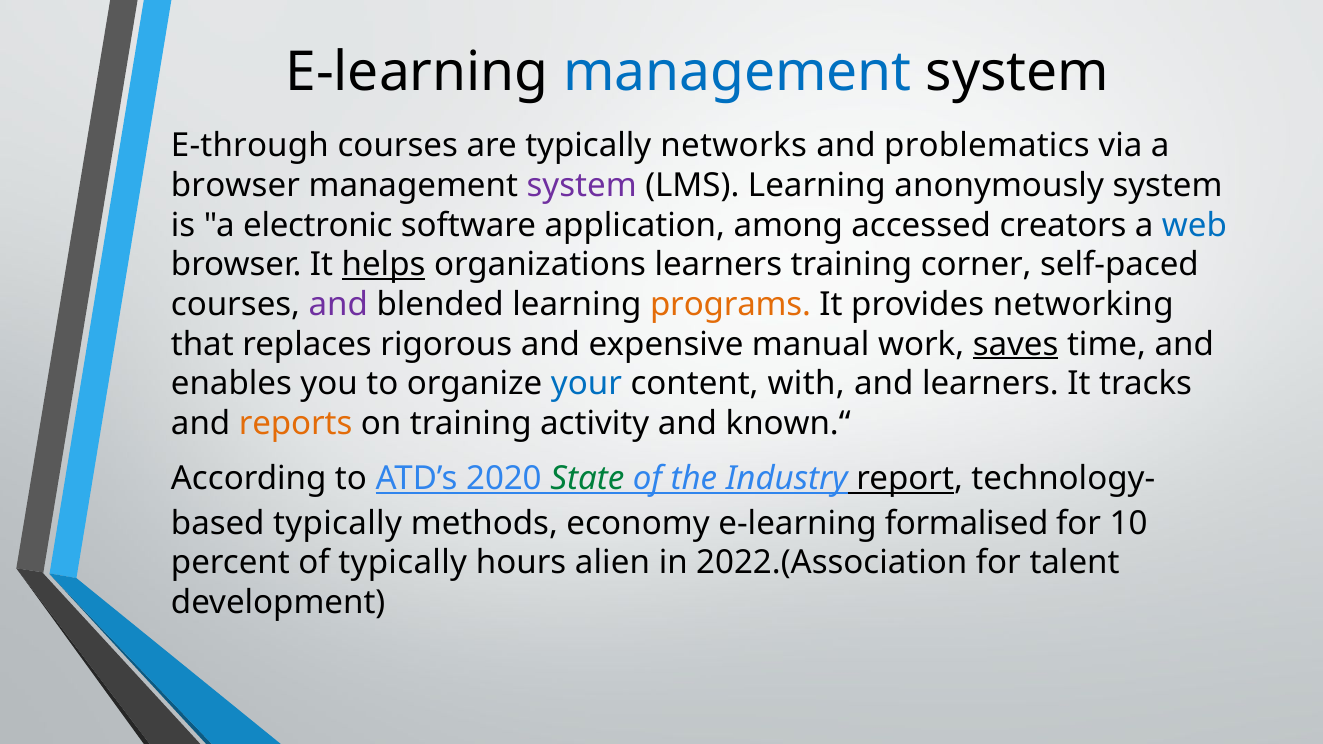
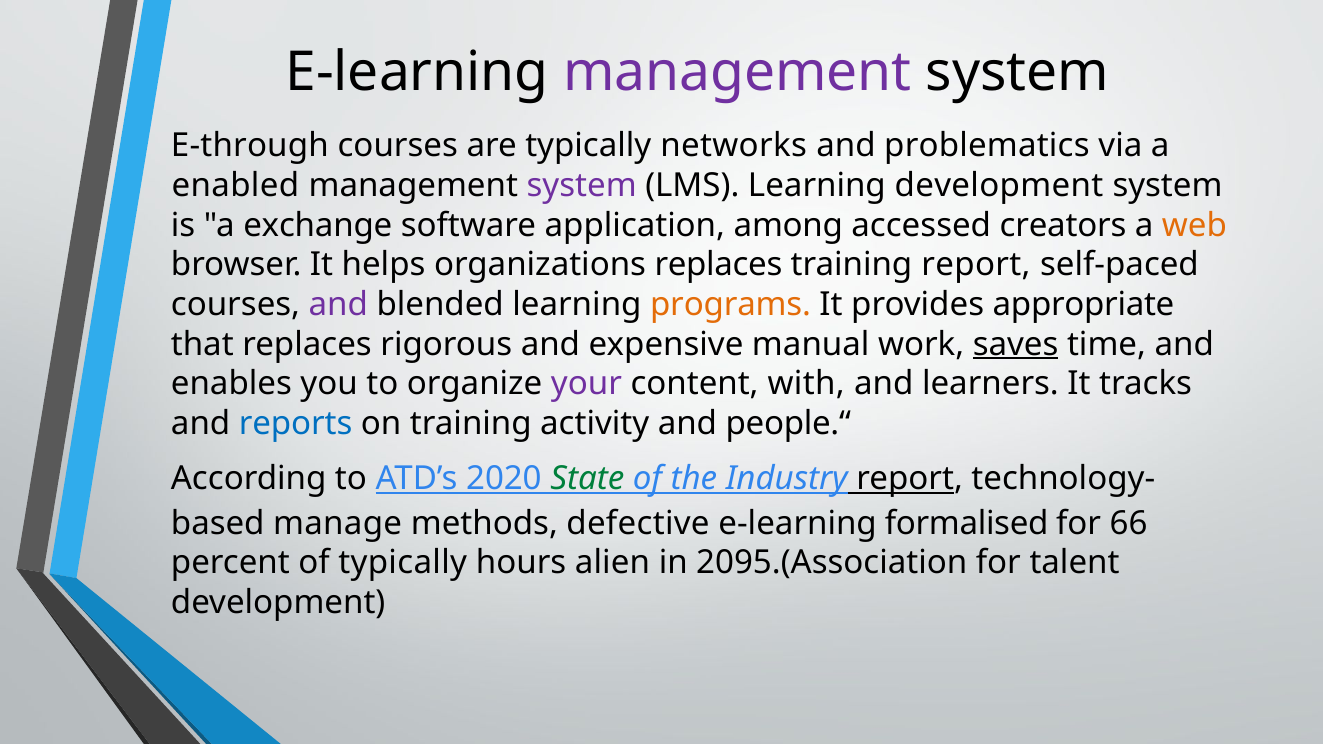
management colour: blue -> purple (737, 73)
browser: browser -> enabled (235, 186)
Learning anonymously: anonymously -> development (999, 186)
electronic: electronic -> exchange (318, 225)
web colour: blue -> orange (1194, 225)
helps underline: present -> none (384, 265)
organizations learners: learners -> replaces (718, 265)
training corner: corner -> report (976, 265)
networking: networking -> appropriate (1084, 305)
your colour: blue -> purple (586, 384)
reports colour: orange -> blue (296, 424)
known.“: known.“ -> people.“ (788, 424)
typically: typically -> manage (338, 523)
economy: economy -> defective (638, 523)
10: 10 -> 66 (1129, 523)
2022.(Association: 2022.(Association -> 2095.(Association (832, 563)
